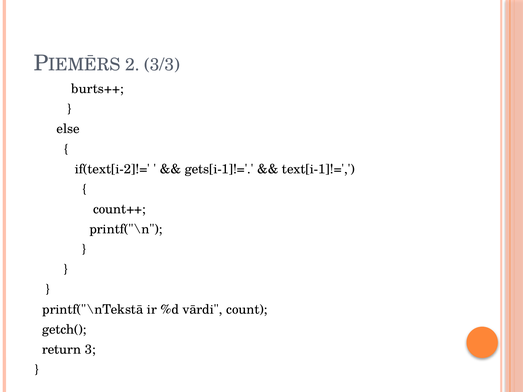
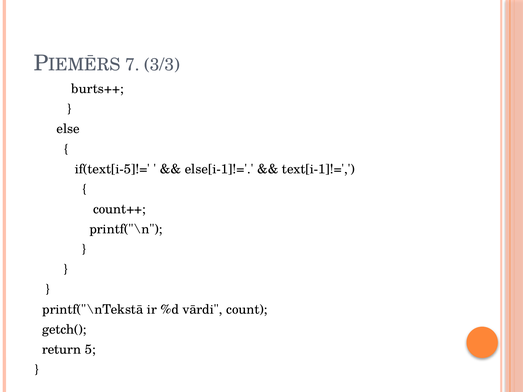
2: 2 -> 7 (132, 65)
if(text[i-2]!=: if(text[i-2]!= -> if(text[i-5]!= (112, 169)
gets[i-1]!=: gets[i-1]!= -> else[i-1]!= (219, 169)
3: 3 -> 5 (90, 350)
